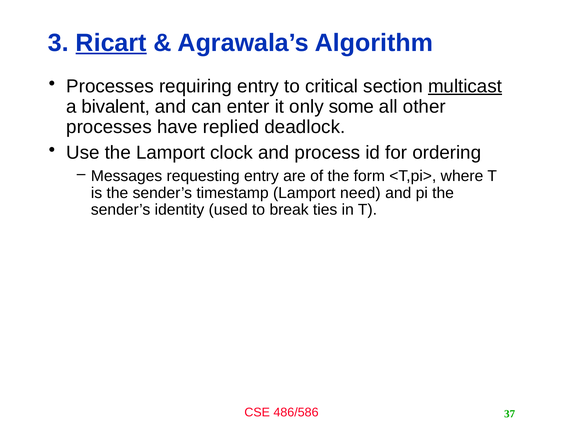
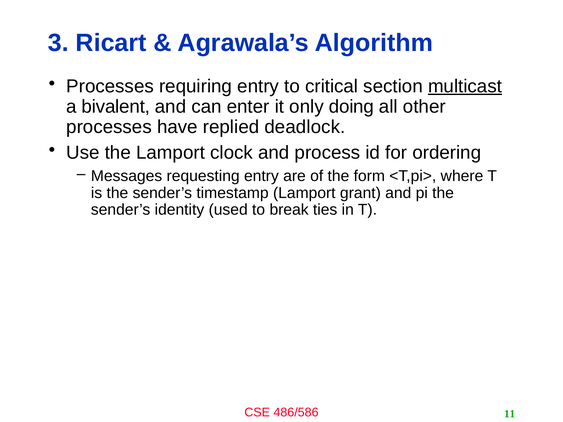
Ricart underline: present -> none (111, 43)
some: some -> doing (351, 107)
need: need -> grant (360, 193)
37: 37 -> 11 (510, 414)
